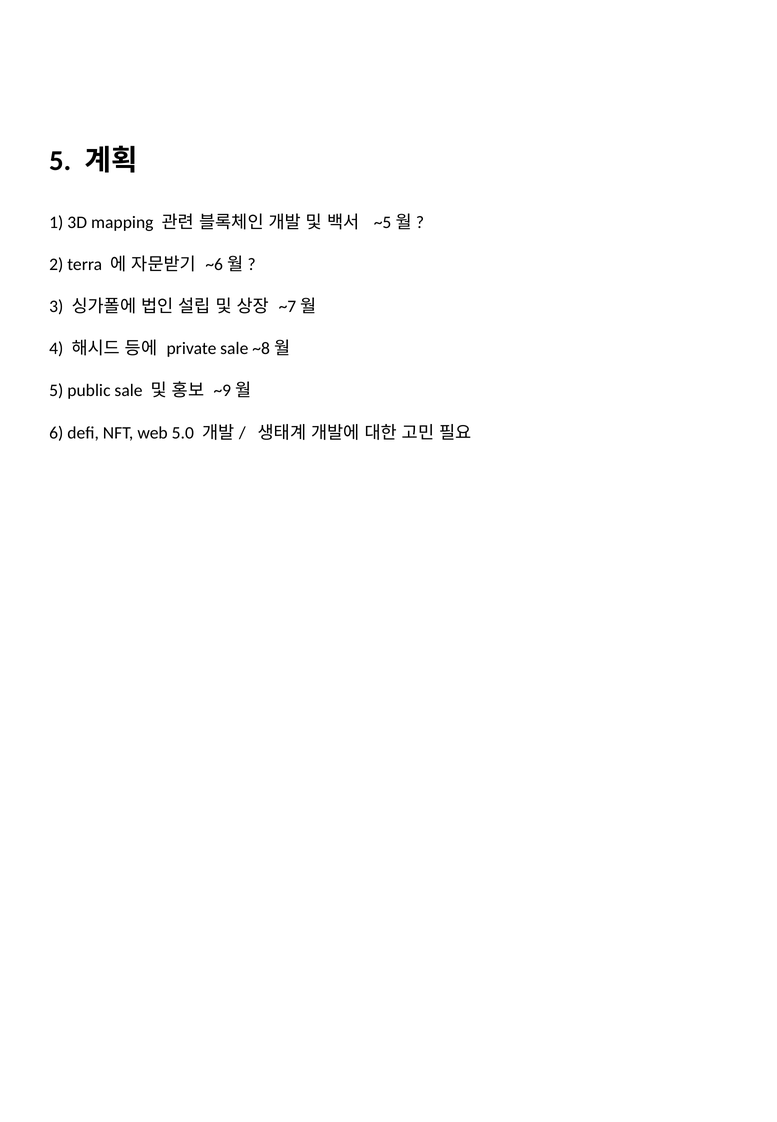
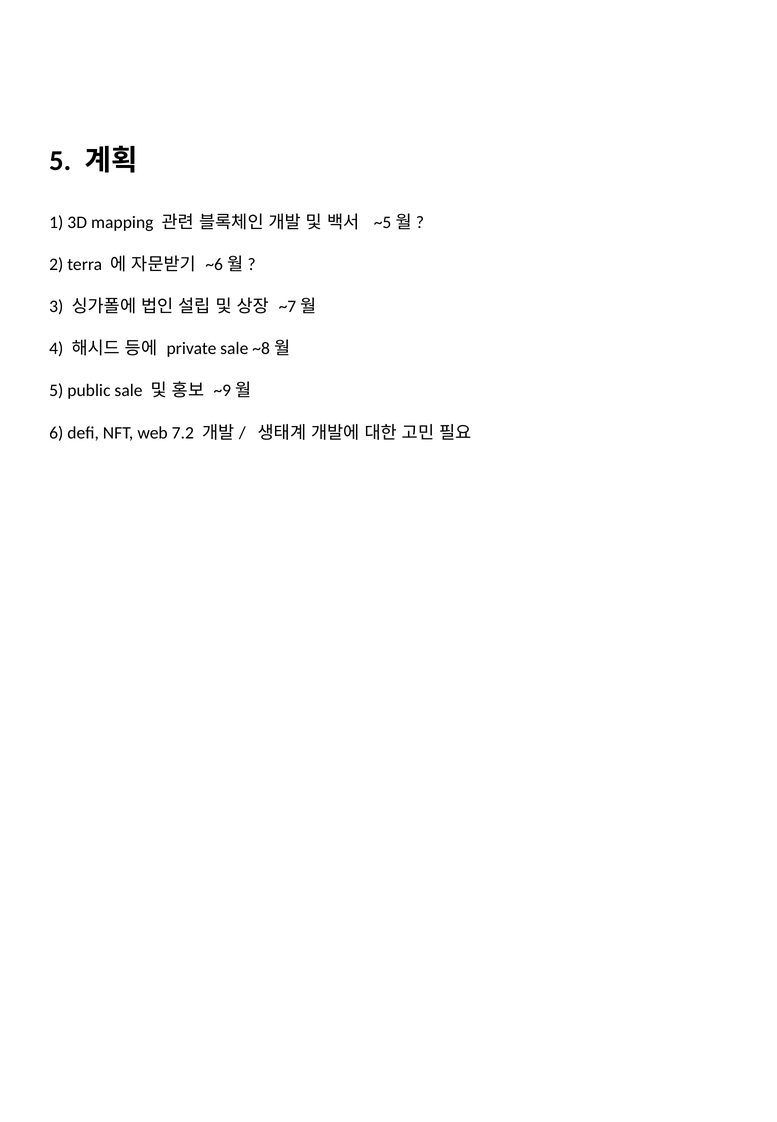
5.0: 5.0 -> 7.2 (183, 433)
